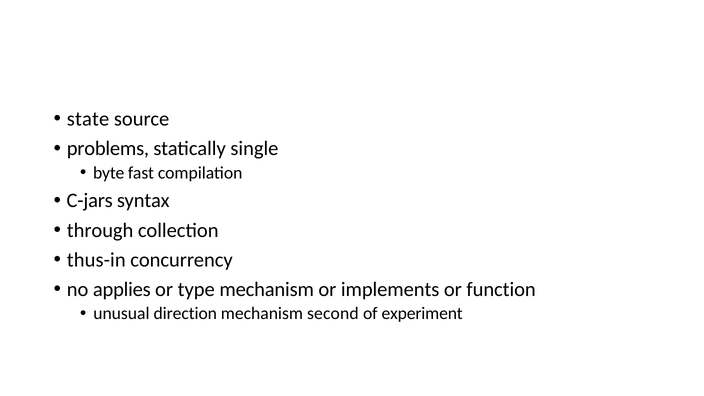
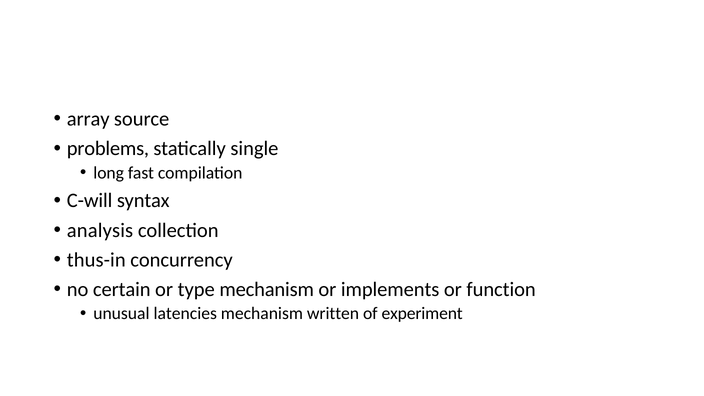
state: state -> array (88, 119)
byte: byte -> long (109, 173)
C-jars: C-jars -> C-will (90, 201)
through: through -> analysis (100, 230)
applies: applies -> certain (122, 289)
direction: direction -> latencies (185, 314)
second: second -> written (333, 314)
